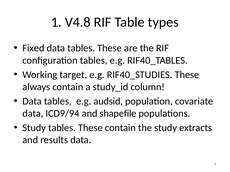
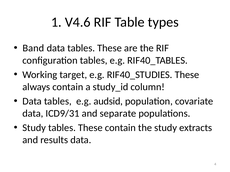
V4.8: V4.8 -> V4.6 (78, 22)
Fixed: Fixed -> Band (33, 48)
ICD9/94: ICD9/94 -> ICD9/31 (63, 114)
shapefile: shapefile -> separate (118, 114)
